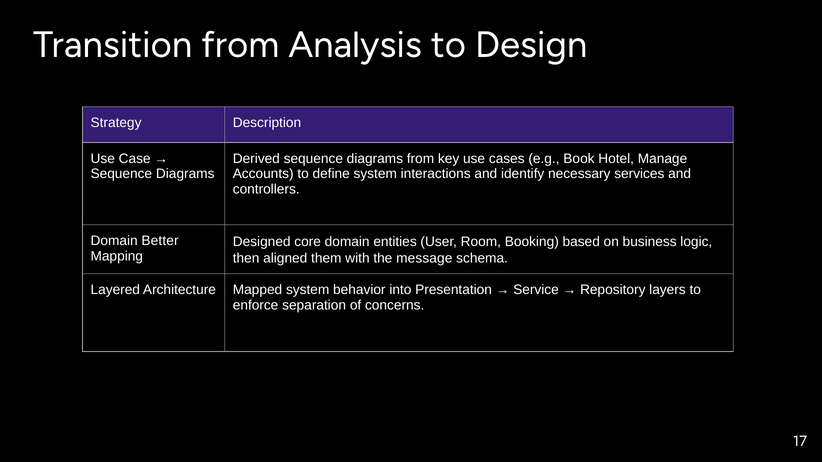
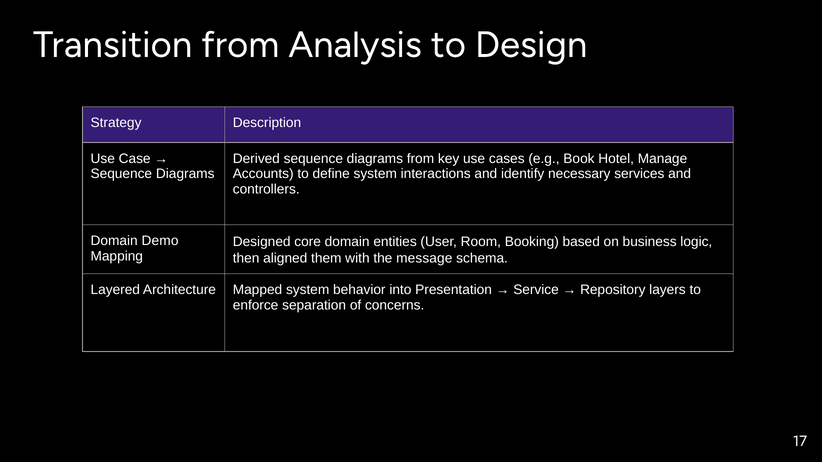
Better: Better -> Demo (160, 241)
